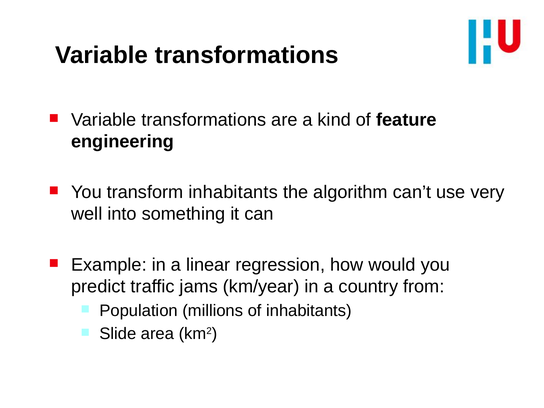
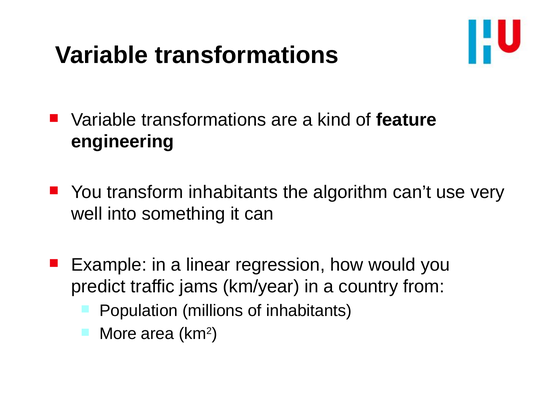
Slide: Slide -> More (118, 334)
